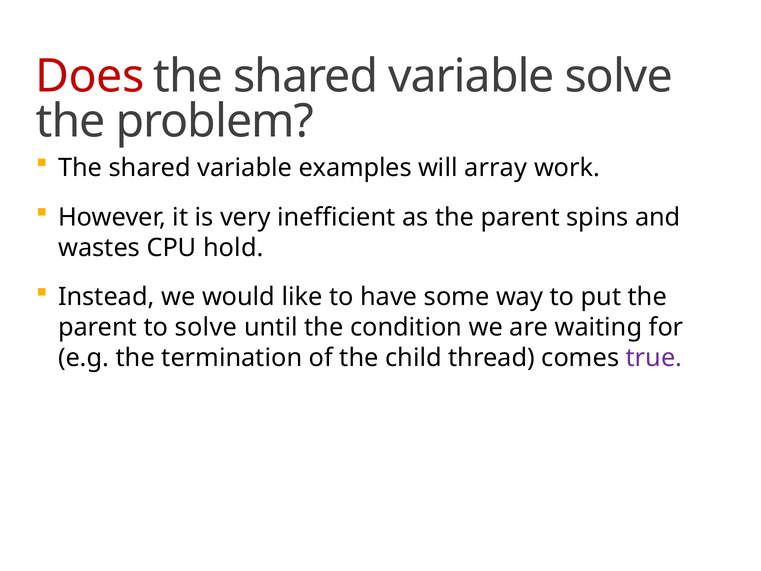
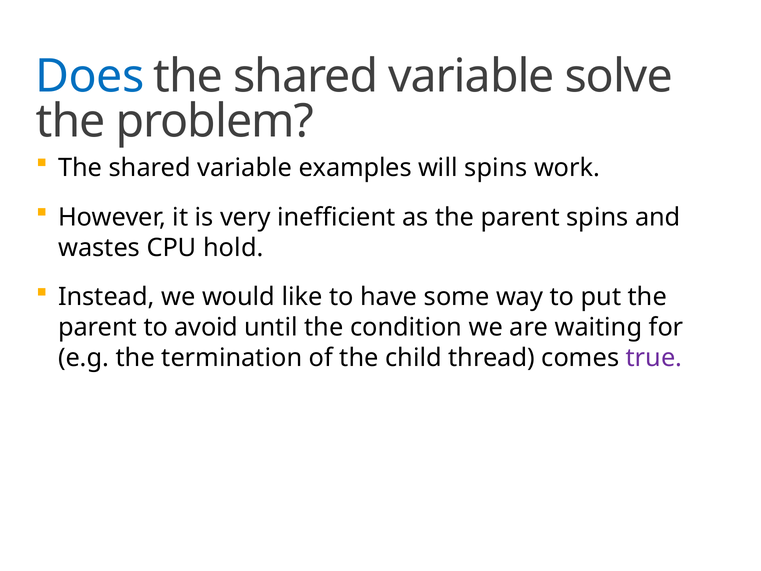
Does colour: red -> blue (90, 77)
will array: array -> spins (496, 168)
to solve: solve -> avoid (206, 327)
